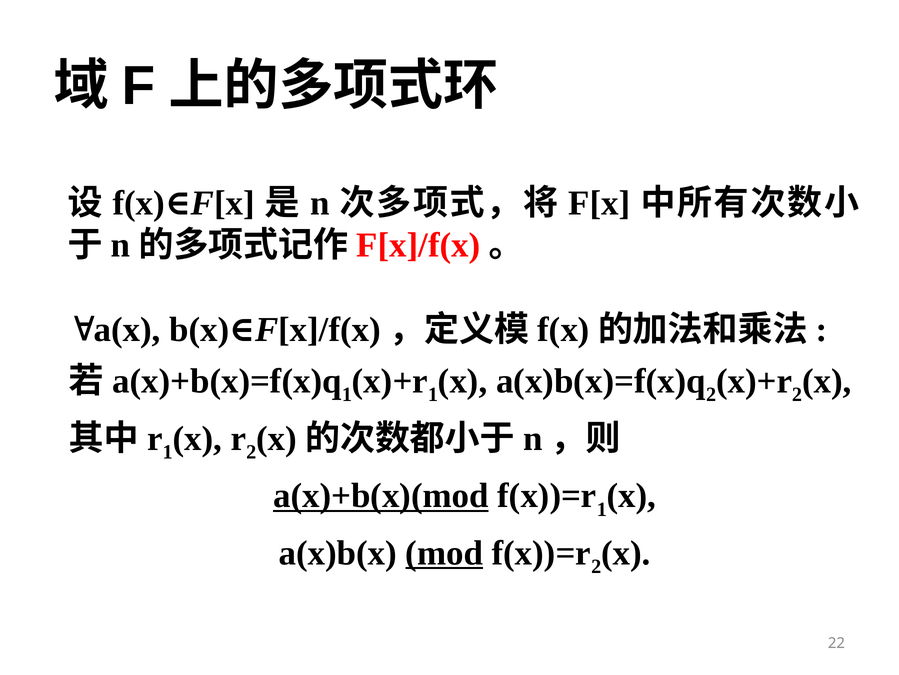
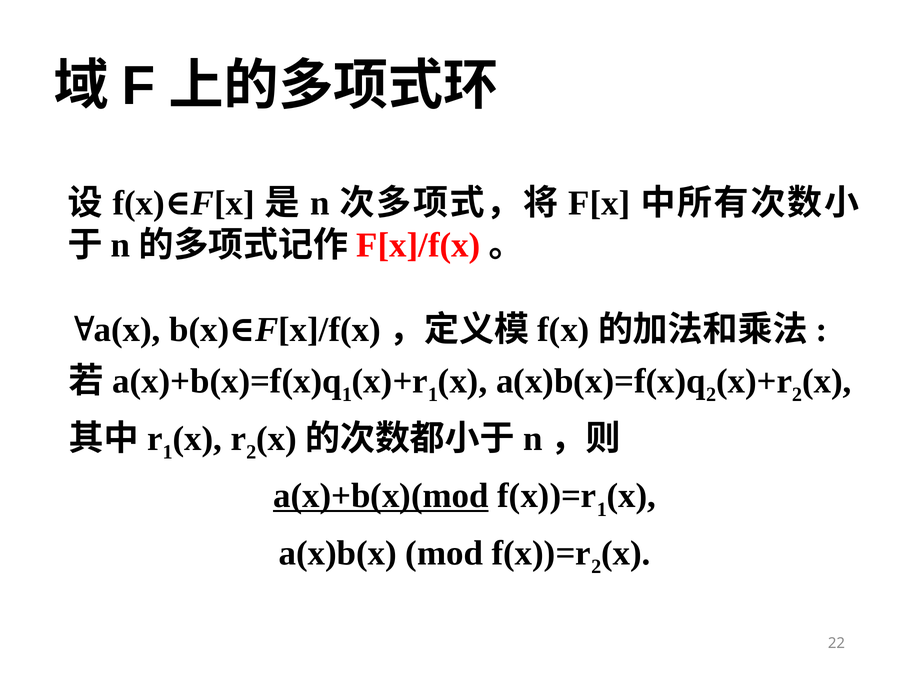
mod underline: present -> none (444, 552)
